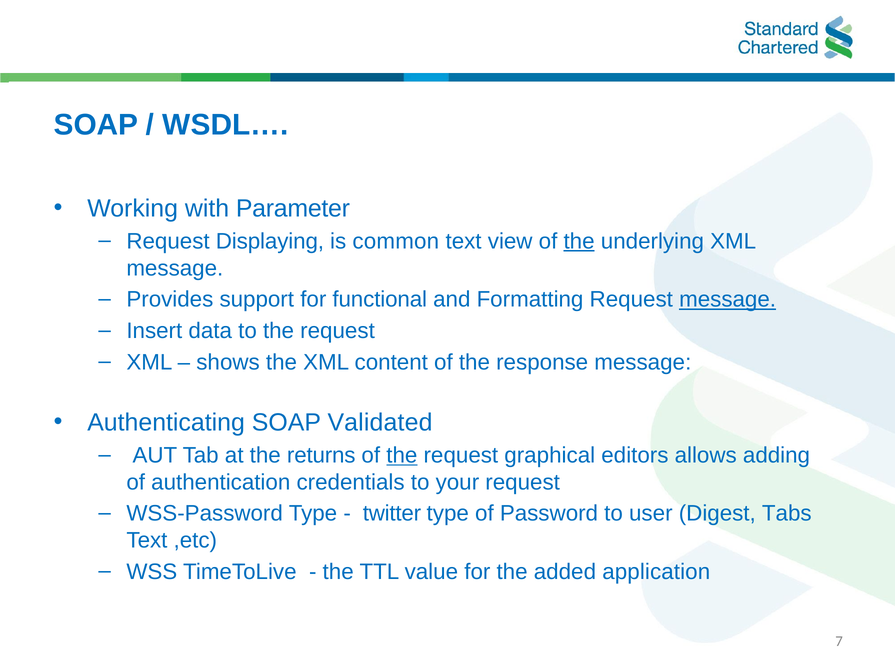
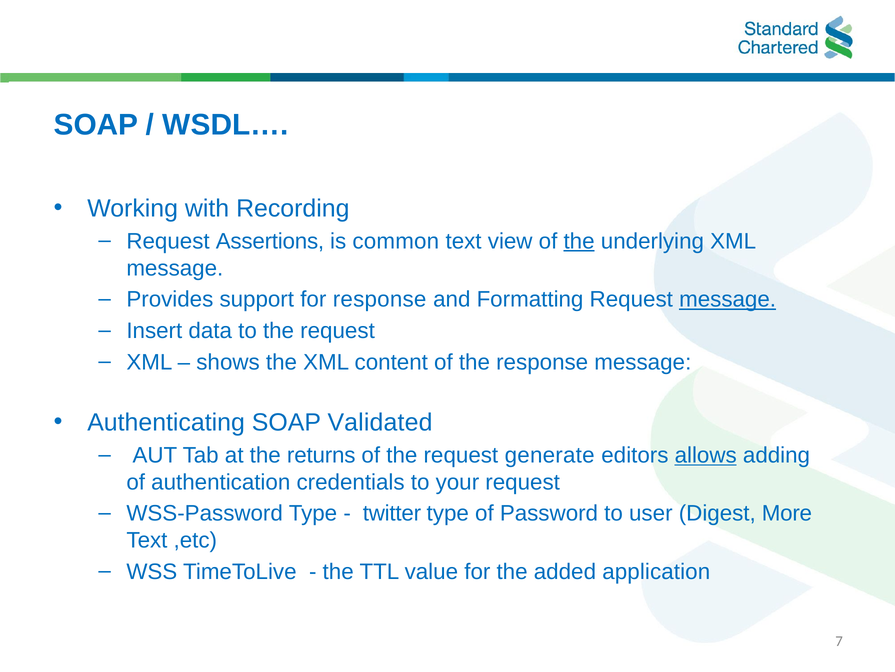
Parameter: Parameter -> Recording (293, 208)
Displaying: Displaying -> Assertions (270, 241)
for functional: functional -> response (380, 299)
the underline: present -> none (402, 455)
graphical: graphical -> generate (550, 455)
allows underline: none -> present (706, 455)
Tabs: Tabs -> More (787, 513)
